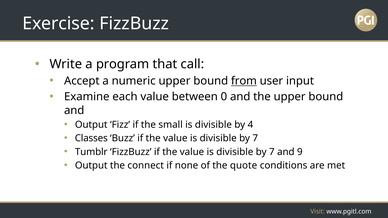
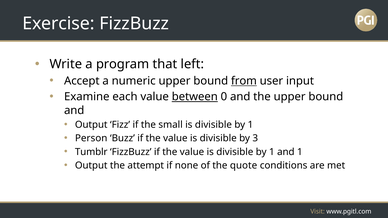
call: call -> left (192, 64)
between underline: none -> present (195, 97)
4: 4 -> 1 (250, 125)
Classes: Classes -> Person (91, 138)
7: 7 -> 3 (255, 138)
7: 7 -> 1 (272, 152)
and 9: 9 -> 1 (300, 152)
connect: connect -> attempt (146, 166)
